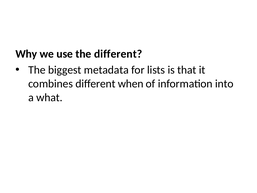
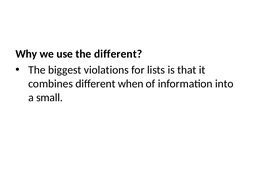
metadata: metadata -> violations (106, 70)
what: what -> small (50, 97)
